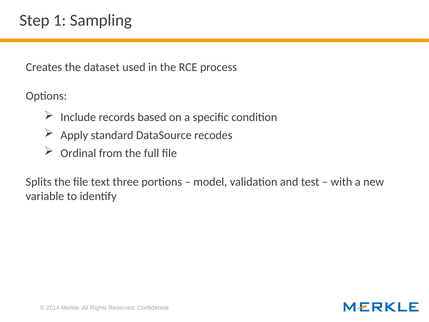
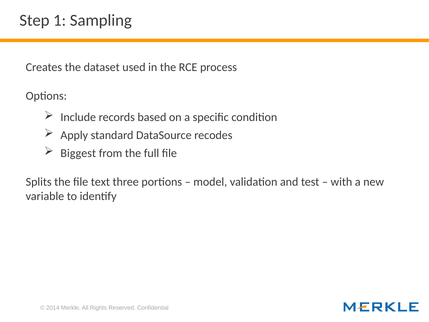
Ordinal: Ordinal -> Biggest (78, 153)
